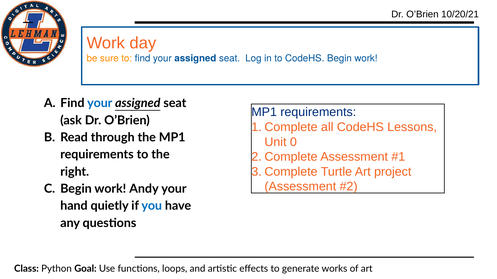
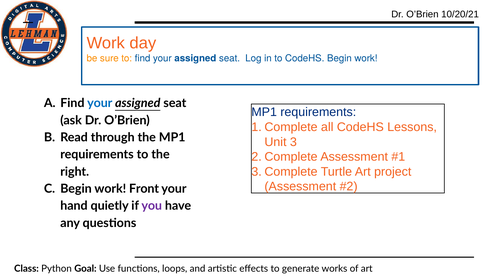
0: 0 -> 3 (293, 142)
Andy: Andy -> Front (144, 189)
you colour: blue -> purple (152, 206)
